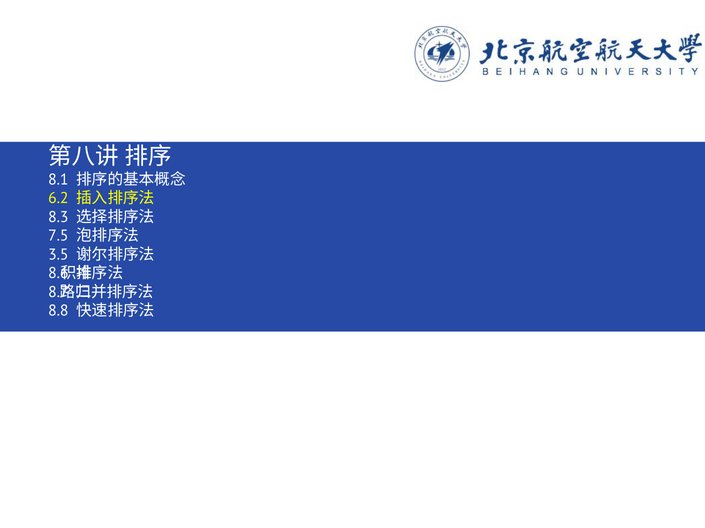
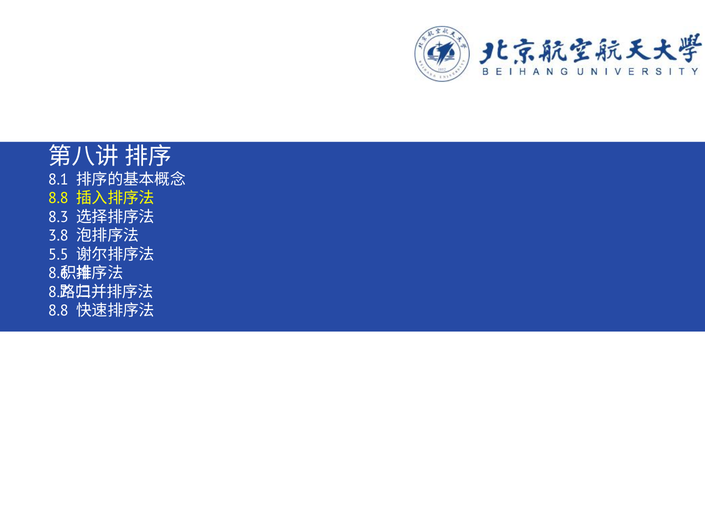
6.2: 6.2 -> 8.8 (58, 198)
7.5: 7.5 -> 3.8 (58, 236)
3.5: 3.5 -> 5.5 (58, 255)
